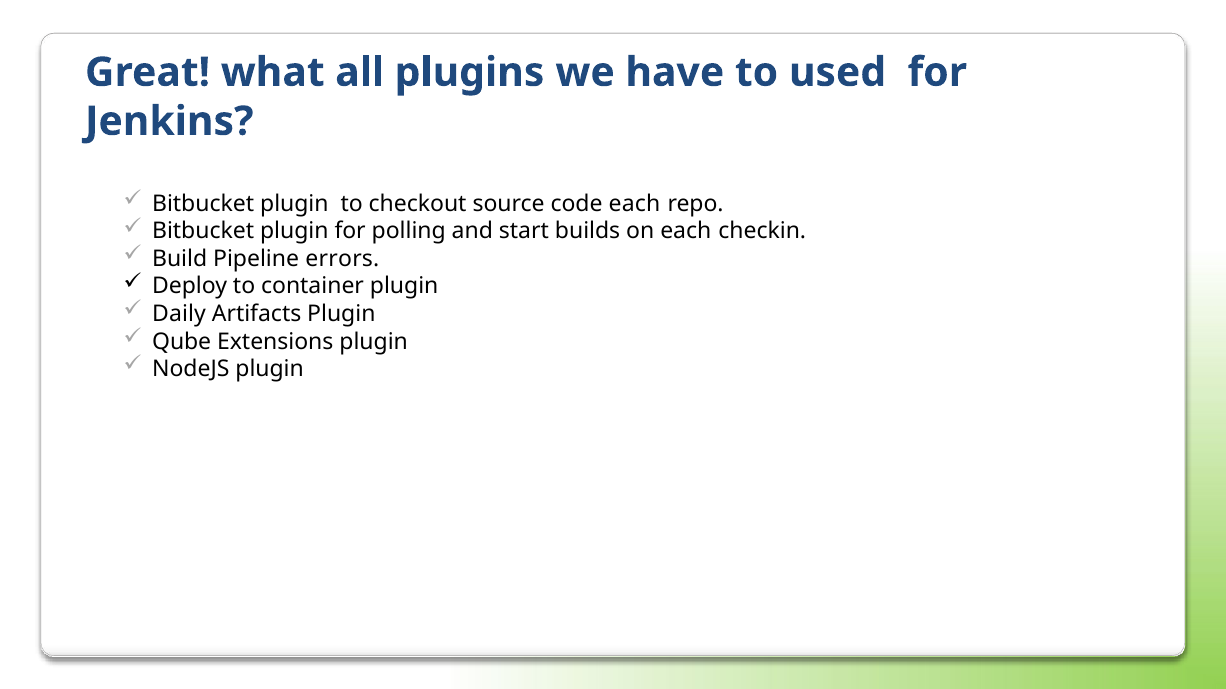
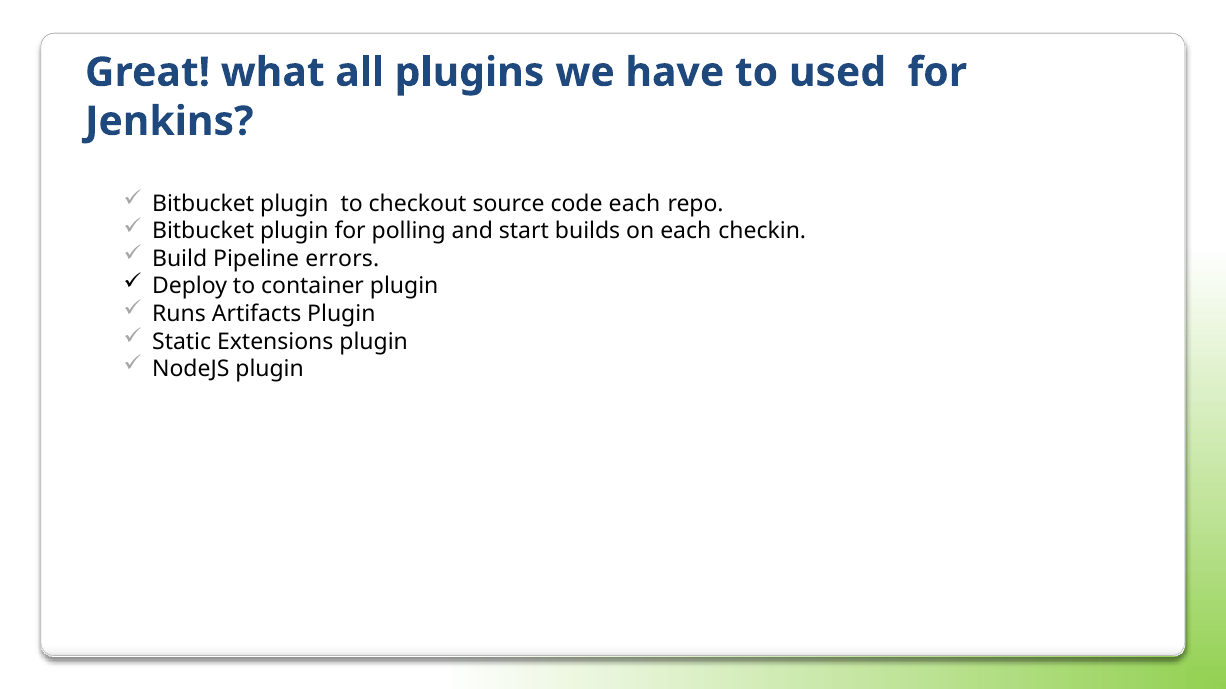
Daily: Daily -> Runs (179, 314)
Qube: Qube -> Static (182, 342)
